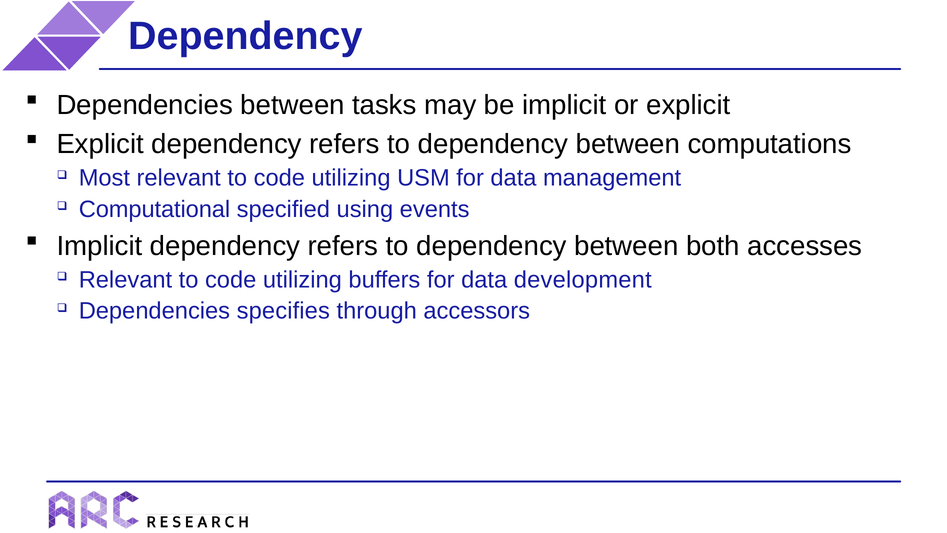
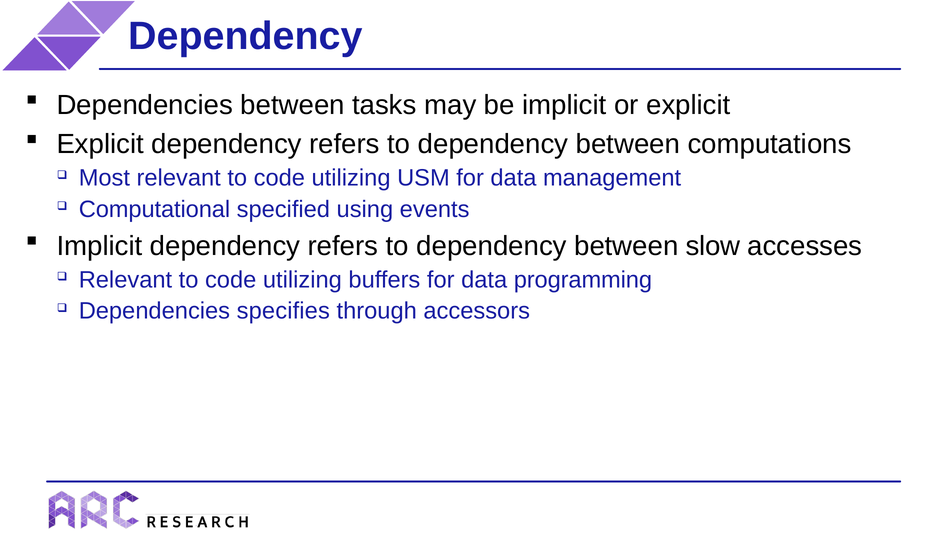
both: both -> slow (713, 246)
development: development -> programming (583, 280)
